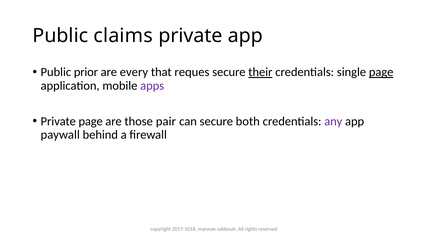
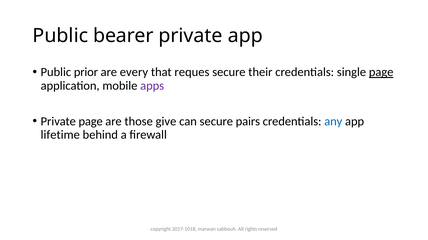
claims: claims -> bearer (123, 36)
their underline: present -> none (260, 72)
pair: pair -> give (166, 122)
both: both -> pairs (248, 122)
any colour: purple -> blue (333, 122)
paywall: paywall -> lifetime (60, 135)
